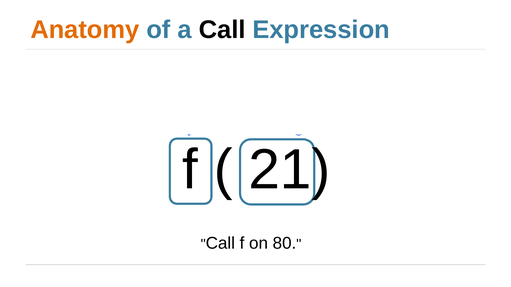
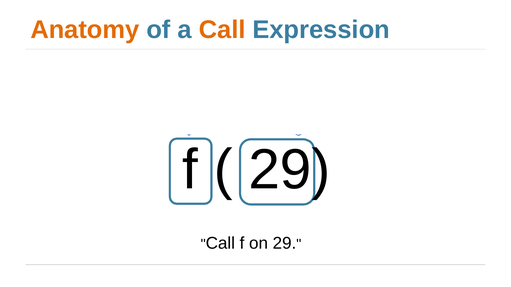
Call colour: black -> orange (222, 30)
21: 21 -> 29 (289, 170)
on 80: 80 -> 29 (284, 244)
